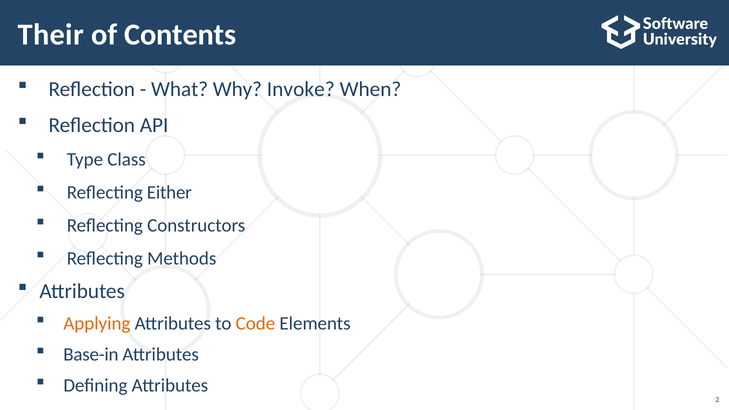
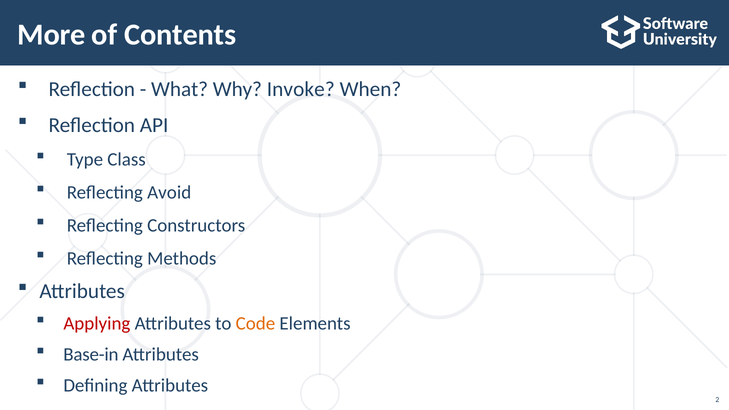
Their: Their -> More (51, 35)
Either: Either -> Avoid (169, 192)
Applying colour: orange -> red (97, 323)
